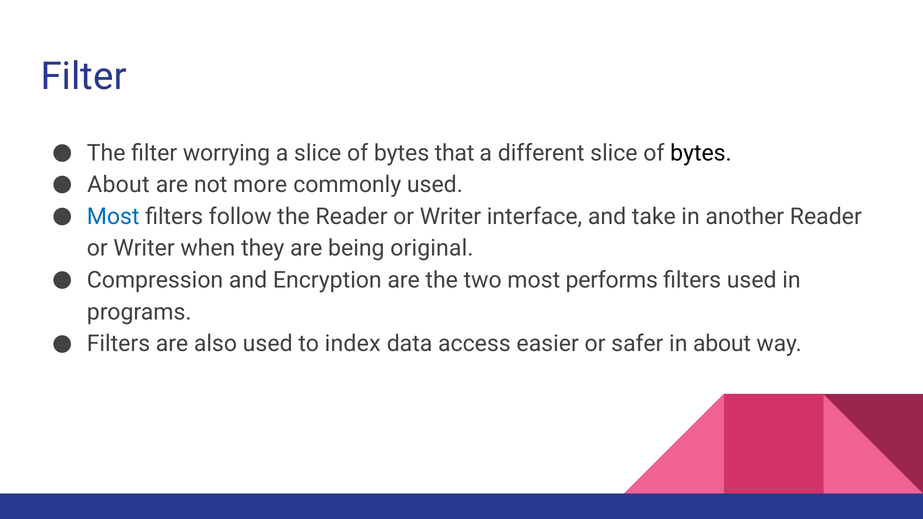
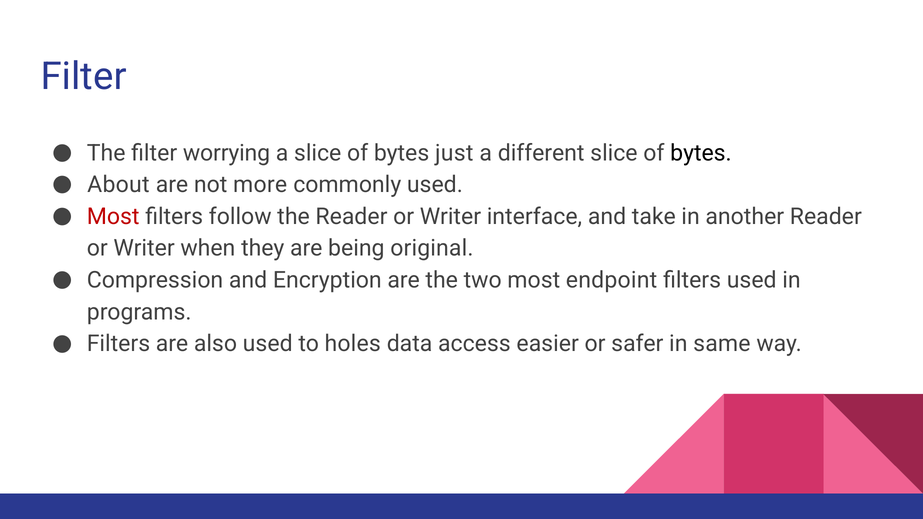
that: that -> just (454, 153)
Most colour: blue -> red (113, 217)
performs: performs -> endpoint (612, 280)
index: index -> holes (353, 344)
in about: about -> same (722, 344)
